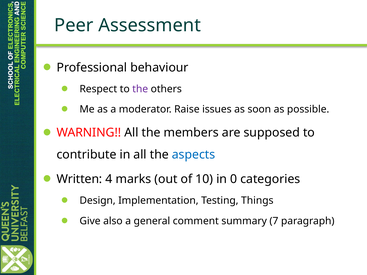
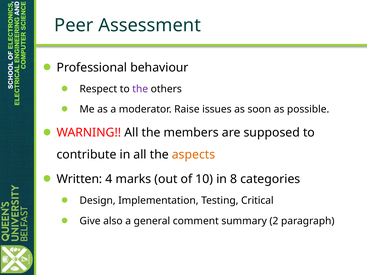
aspects colour: blue -> orange (194, 155)
0: 0 -> 8 (234, 179)
Things: Things -> Critical (257, 201)
7: 7 -> 2 (274, 221)
